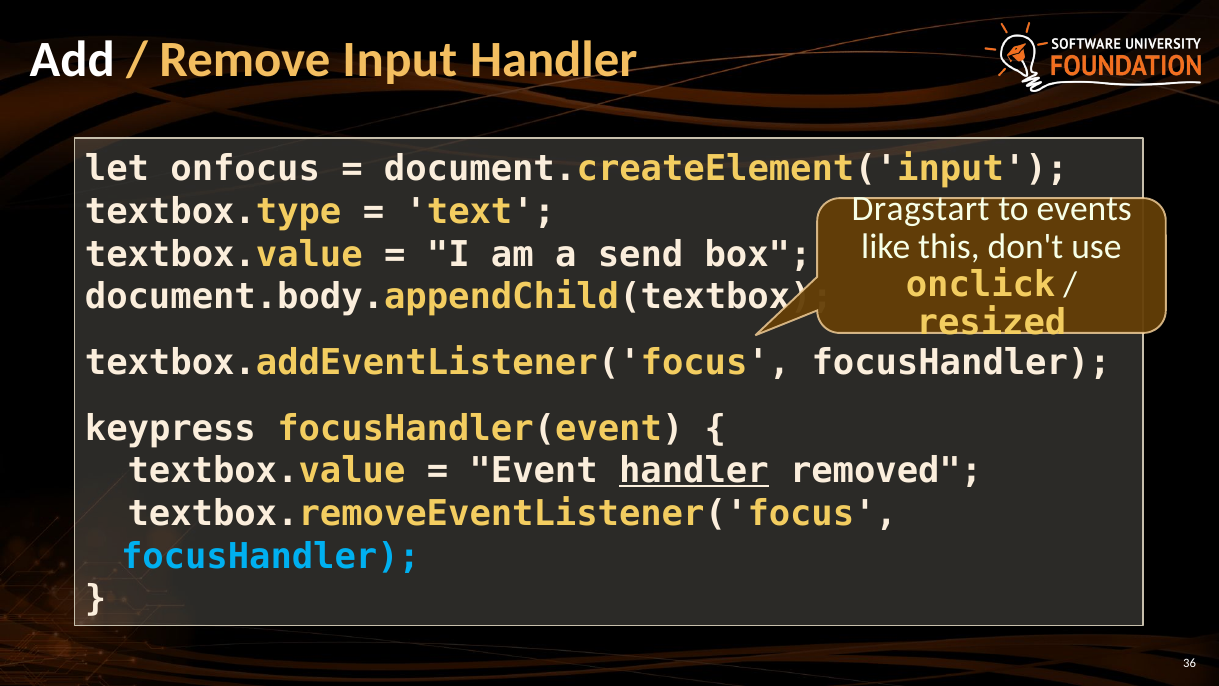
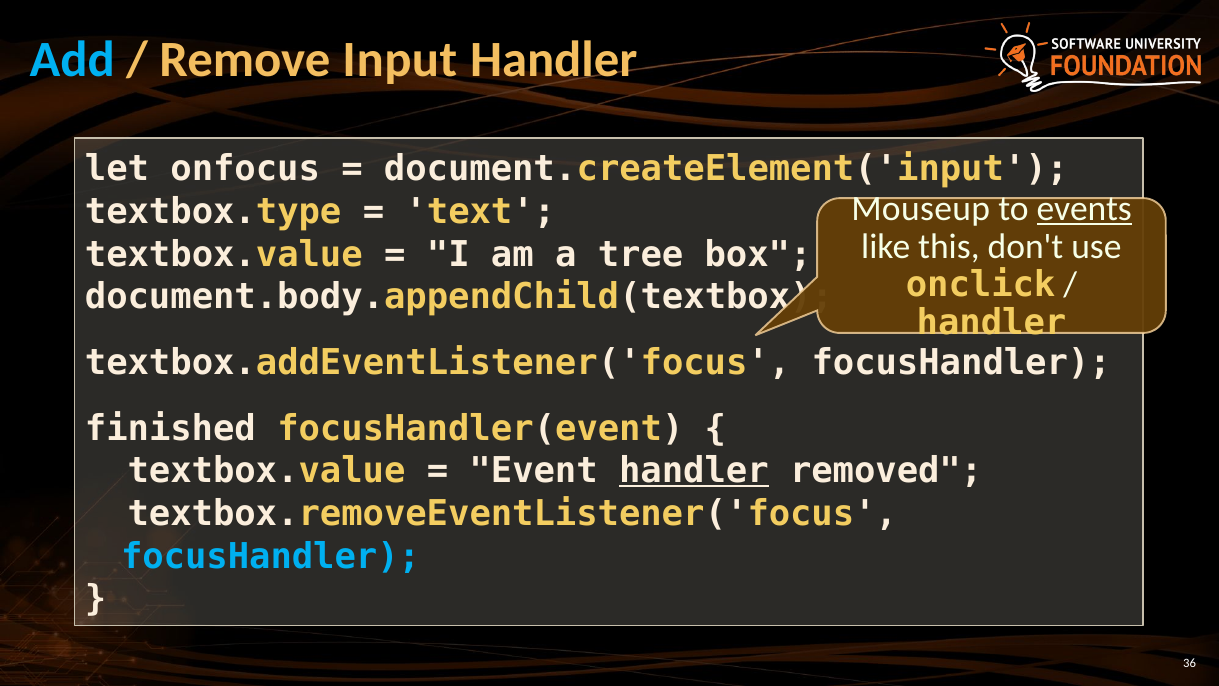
Add colour: white -> light blue (72, 59)
Dragstart: Dragstart -> Mouseup (921, 208)
events underline: none -> present (1084, 208)
send: send -> tree (641, 254)
resized: resized -> handler (991, 323)
keypress: keypress -> finished (170, 428)
